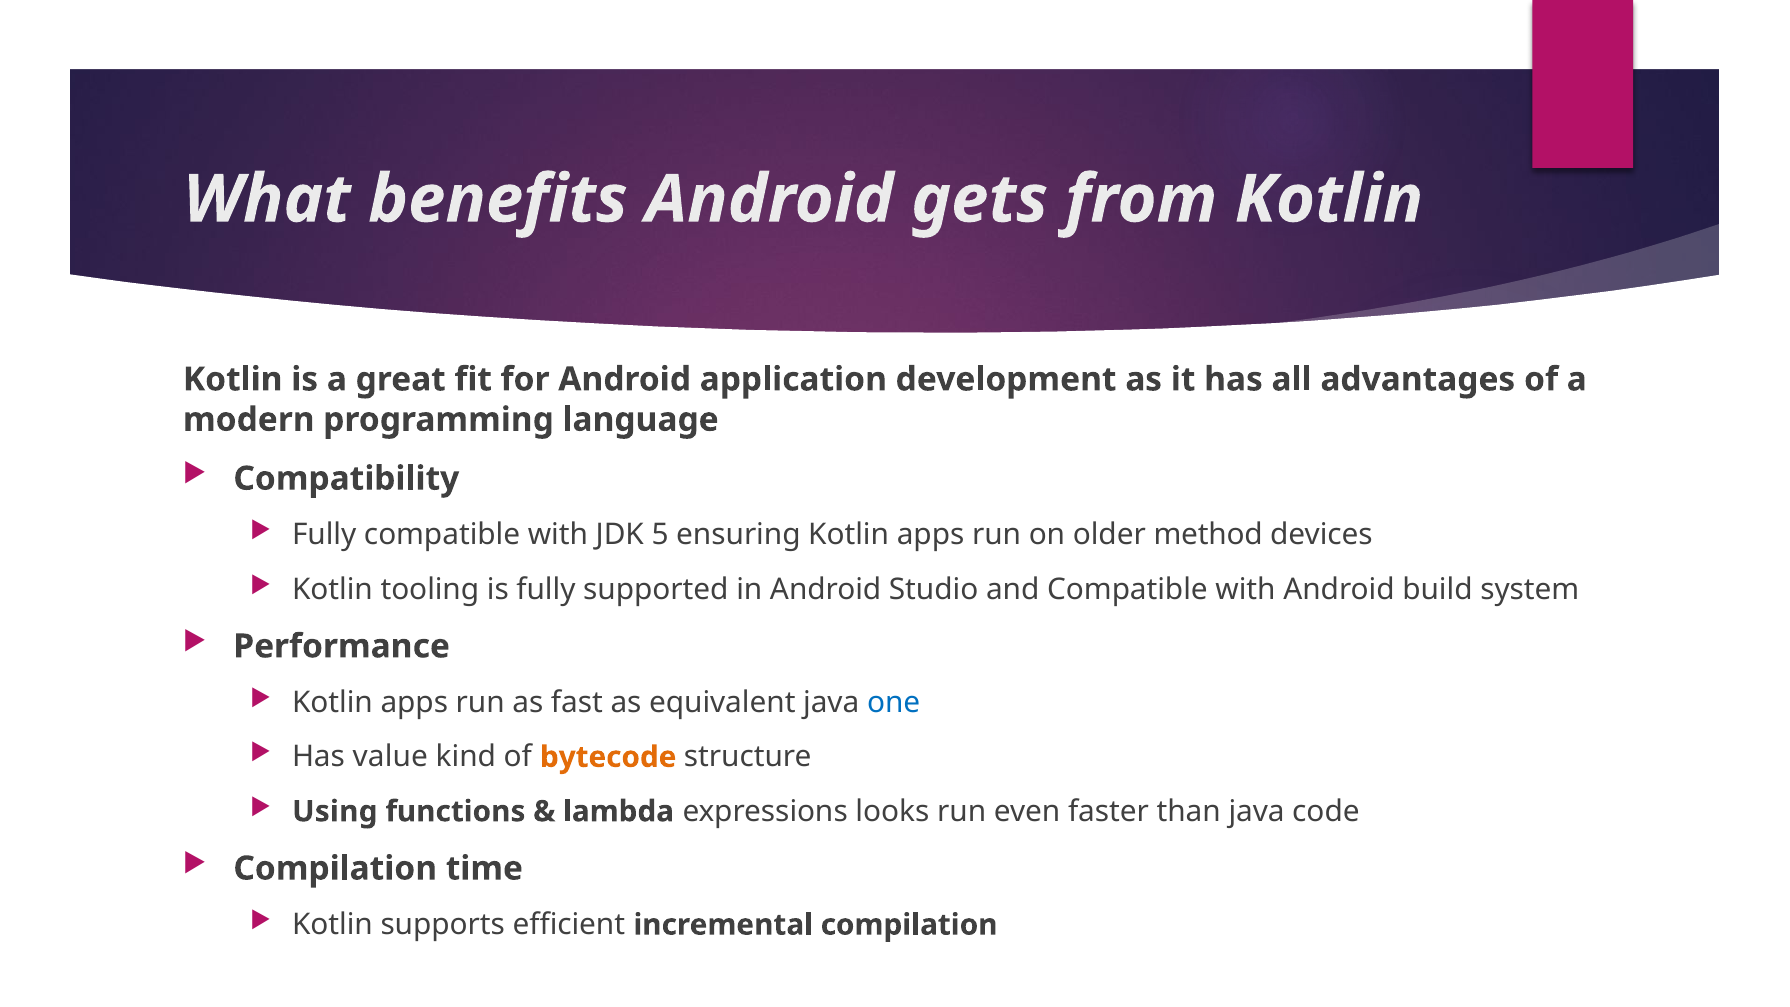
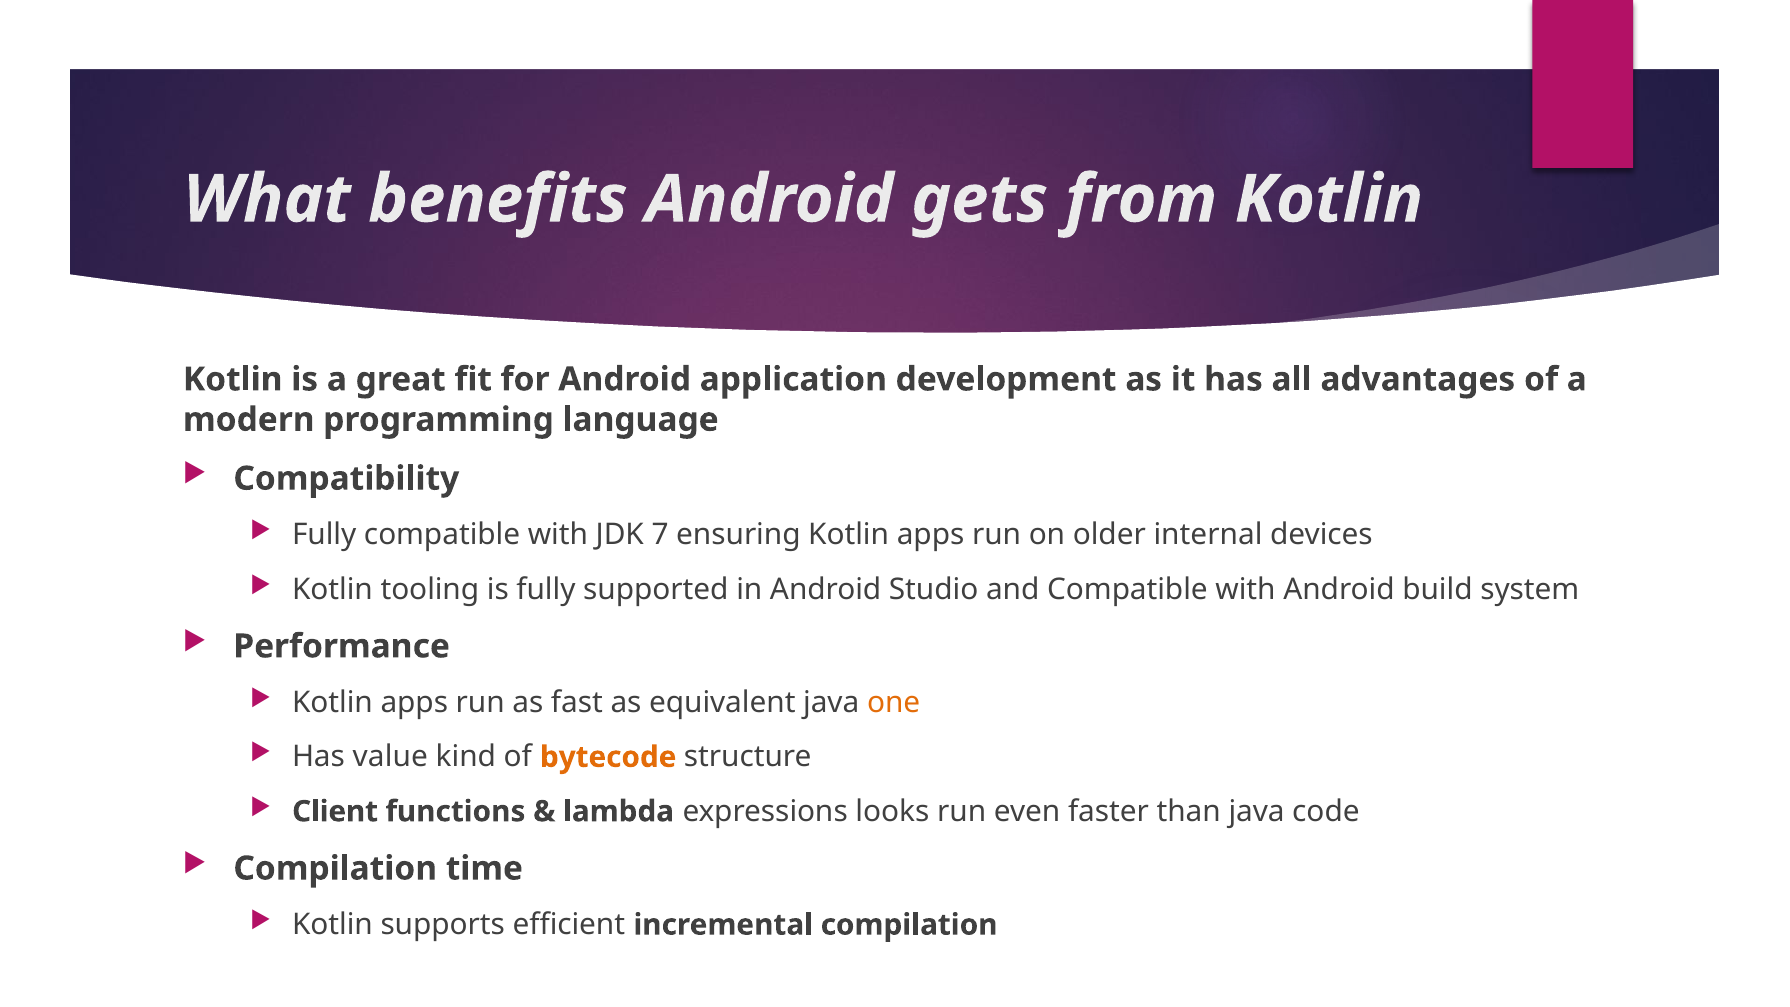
5: 5 -> 7 (660, 535)
method: method -> internal (1208, 535)
one colour: blue -> orange (894, 703)
Using: Using -> Client (335, 811)
